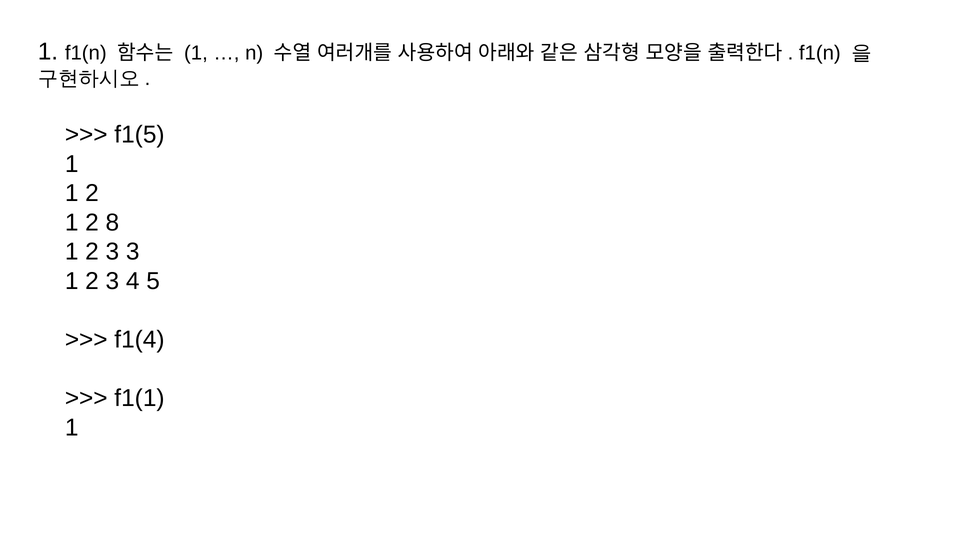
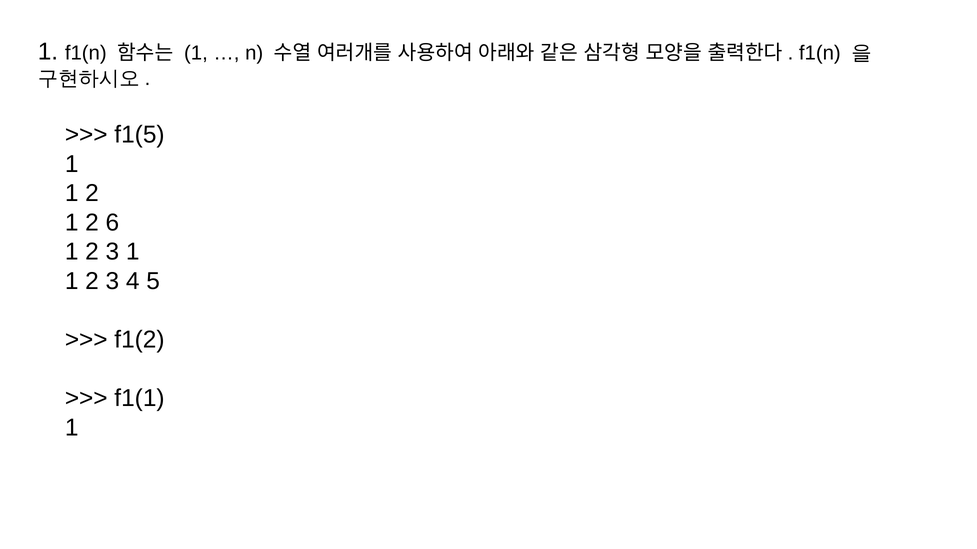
8: 8 -> 6 (112, 223)
3 3: 3 -> 1 (133, 252)
f1(4: f1(4 -> f1(2 (139, 340)
